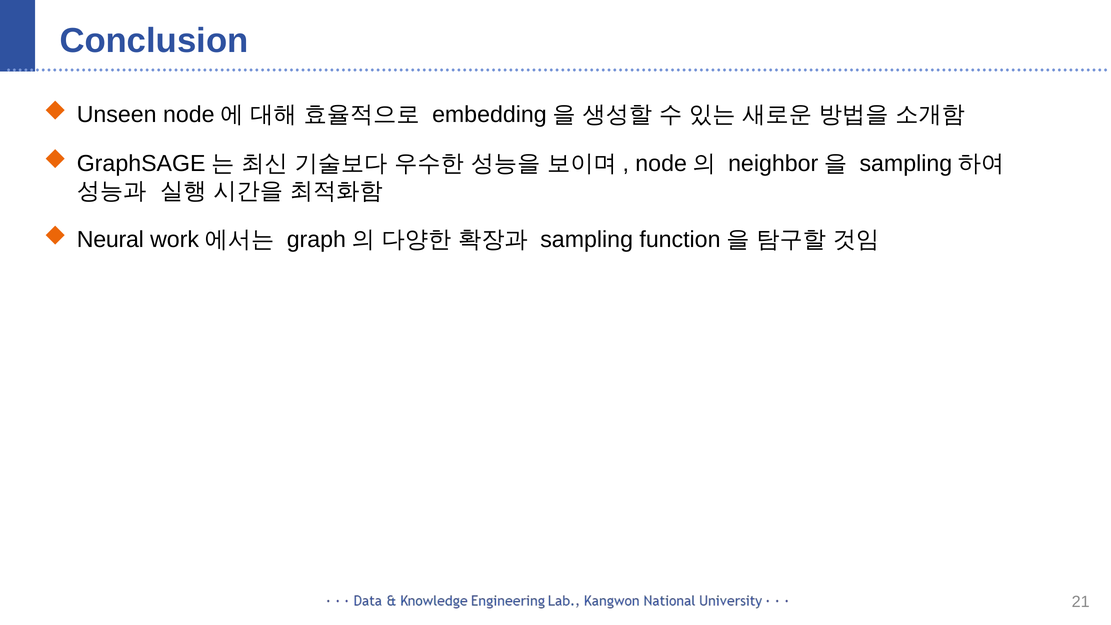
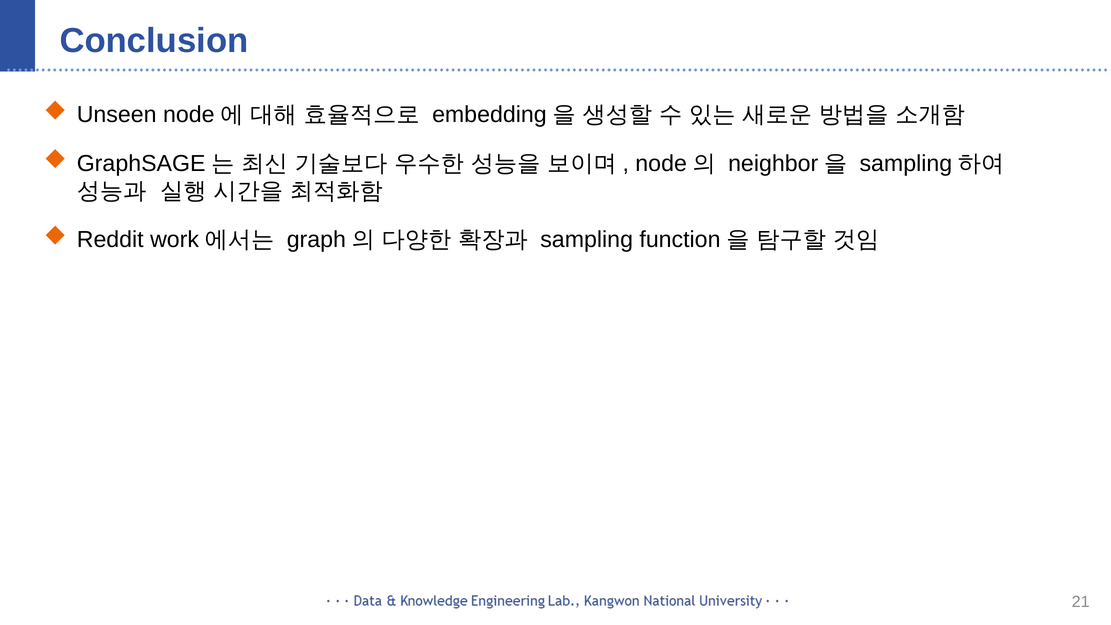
Neural: Neural -> Reddit (110, 240)
